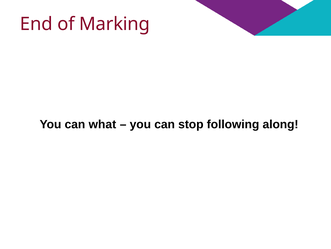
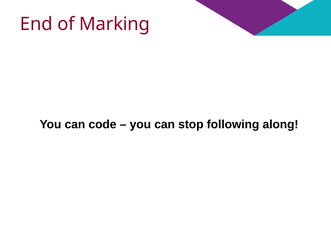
what: what -> code (102, 124)
